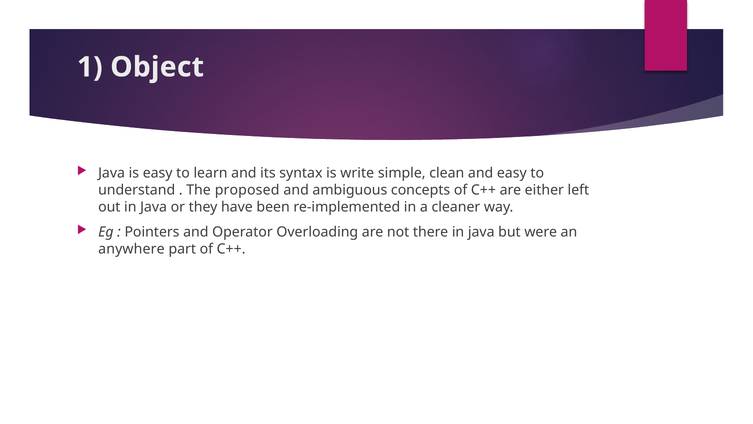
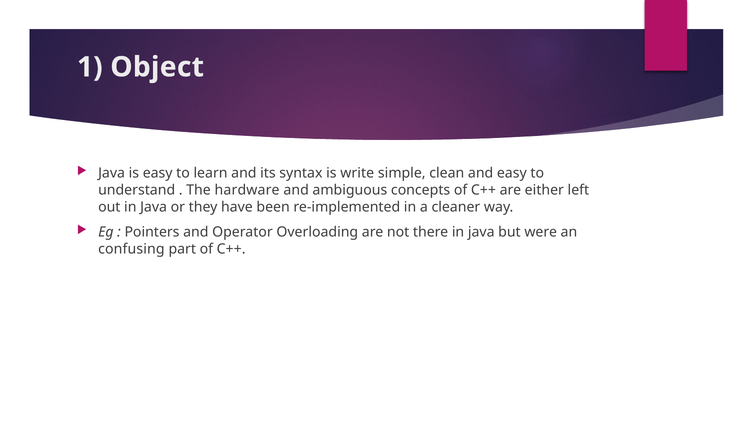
proposed: proposed -> hardware (247, 190)
anywhere: anywhere -> confusing (131, 249)
